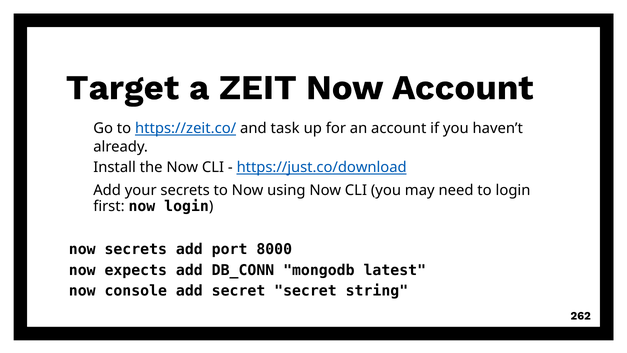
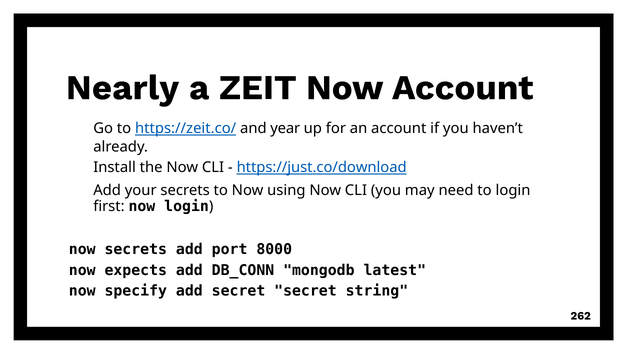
Target: Target -> Nearly (122, 88)
task: task -> year (285, 128)
console: console -> specify (136, 291)
